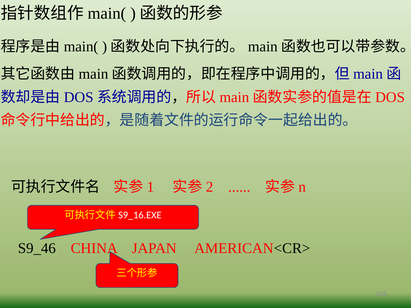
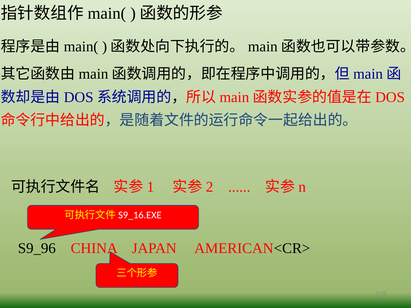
S9_46: S9_46 -> S9_96 (37, 249)
